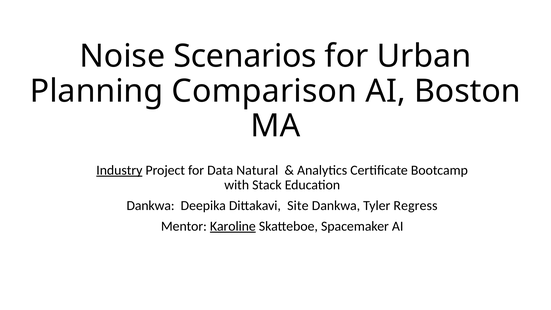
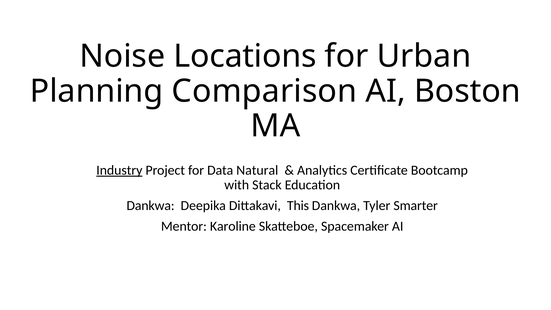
Scenarios: Scenarios -> Locations (245, 56)
Site: Site -> This (298, 206)
Regress: Regress -> Smarter (416, 206)
Karoline underline: present -> none (233, 226)
